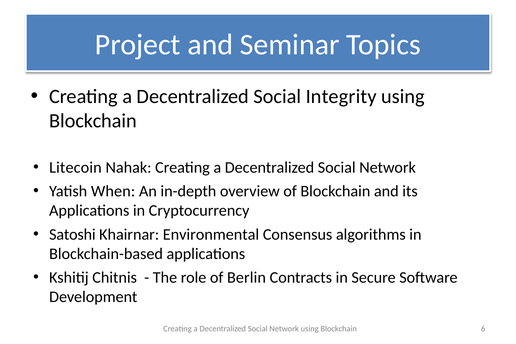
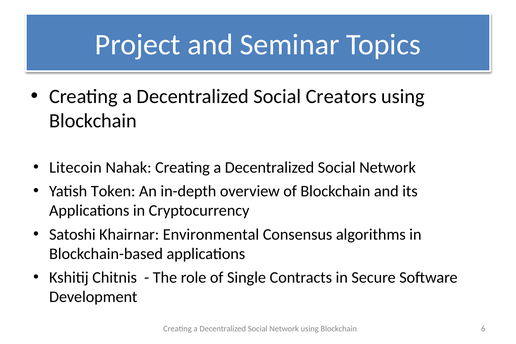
Integrity: Integrity -> Creators (341, 96)
When: When -> Token (113, 191)
Berlin: Berlin -> Single (247, 278)
